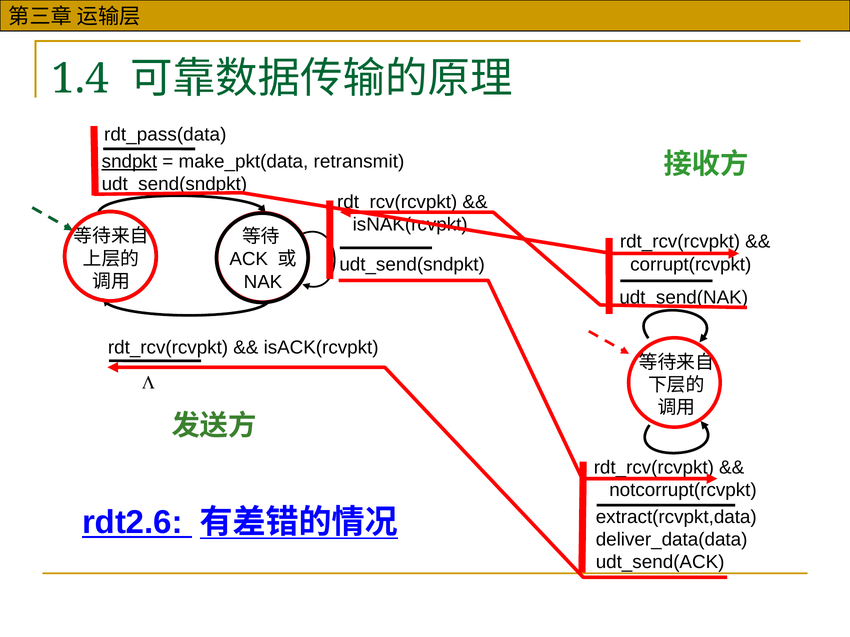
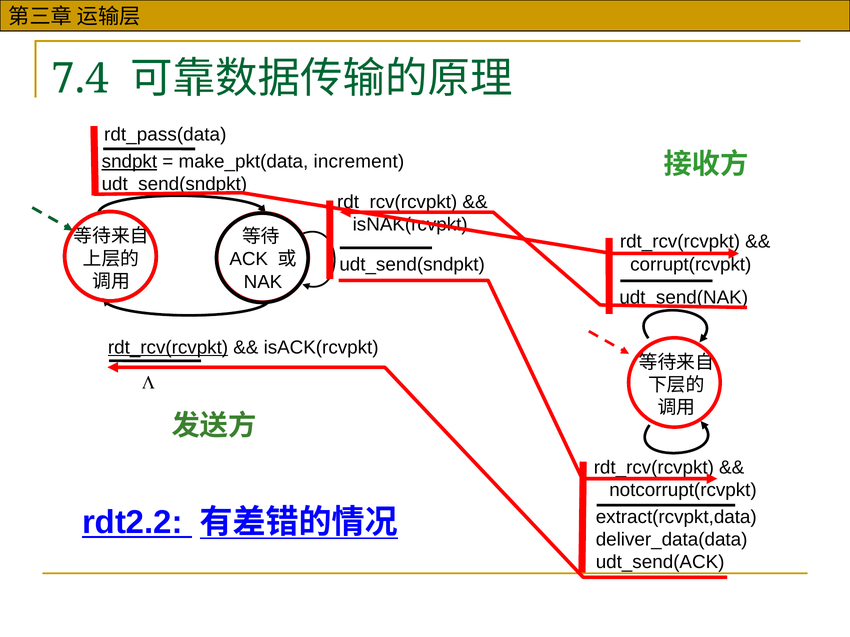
1.4: 1.4 -> 7.4 (80, 79)
retransmit: retransmit -> increment (359, 162)
rdt_rcv(rcvpkt underline: none -> present (168, 348)
rdt2.6: rdt2.6 -> rdt2.2 (132, 523)
